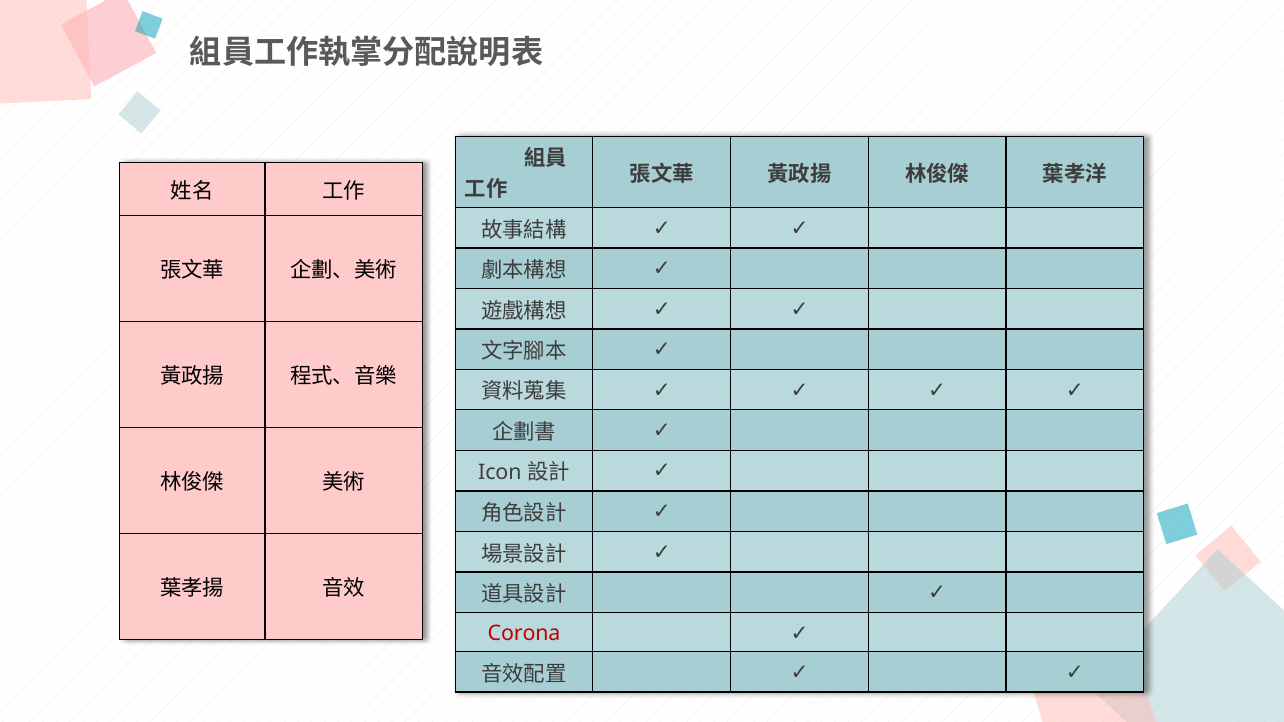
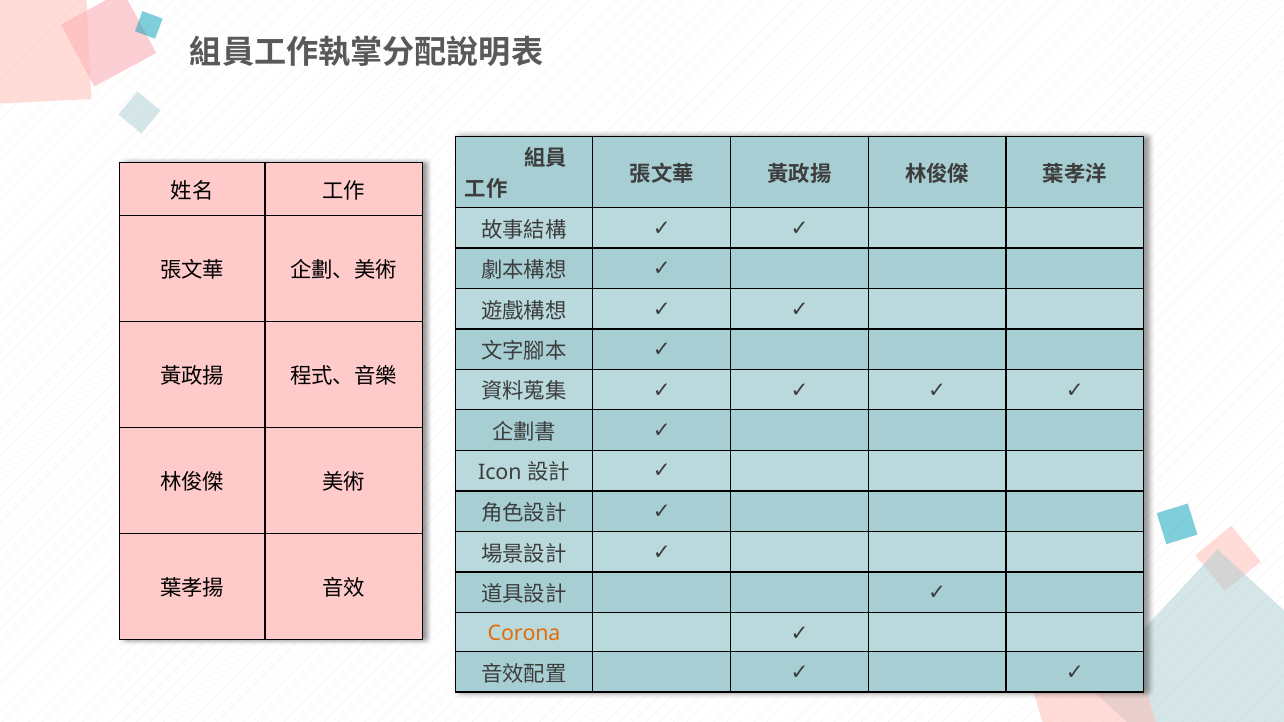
Corona colour: red -> orange (524, 633)
